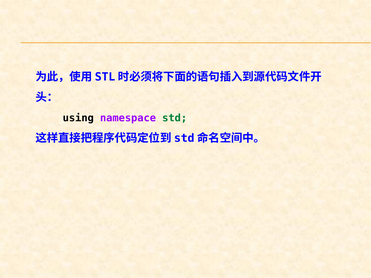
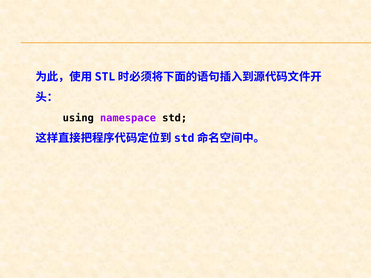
std colour: green -> black (175, 118)
